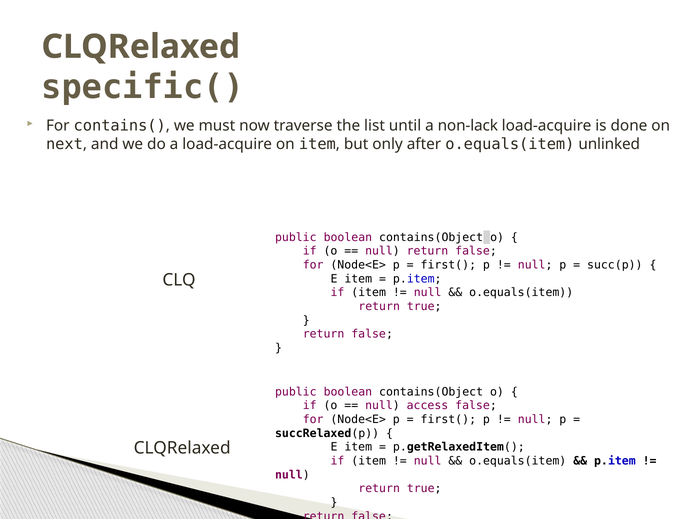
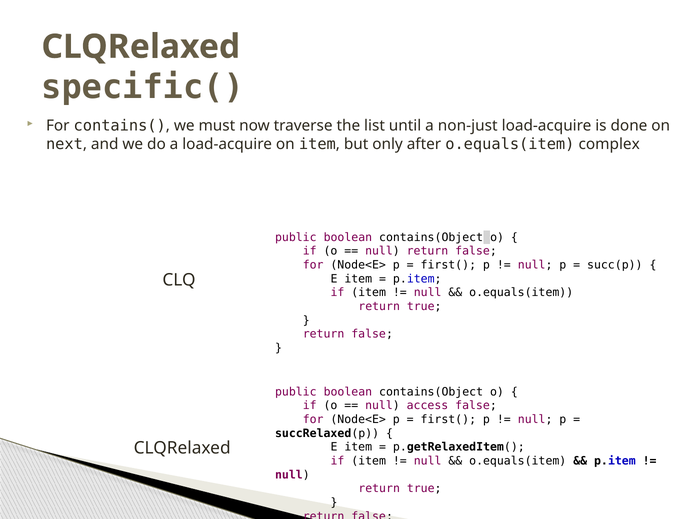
non-lack: non-lack -> non-just (468, 126)
unlinked: unlinked -> complex (609, 144)
